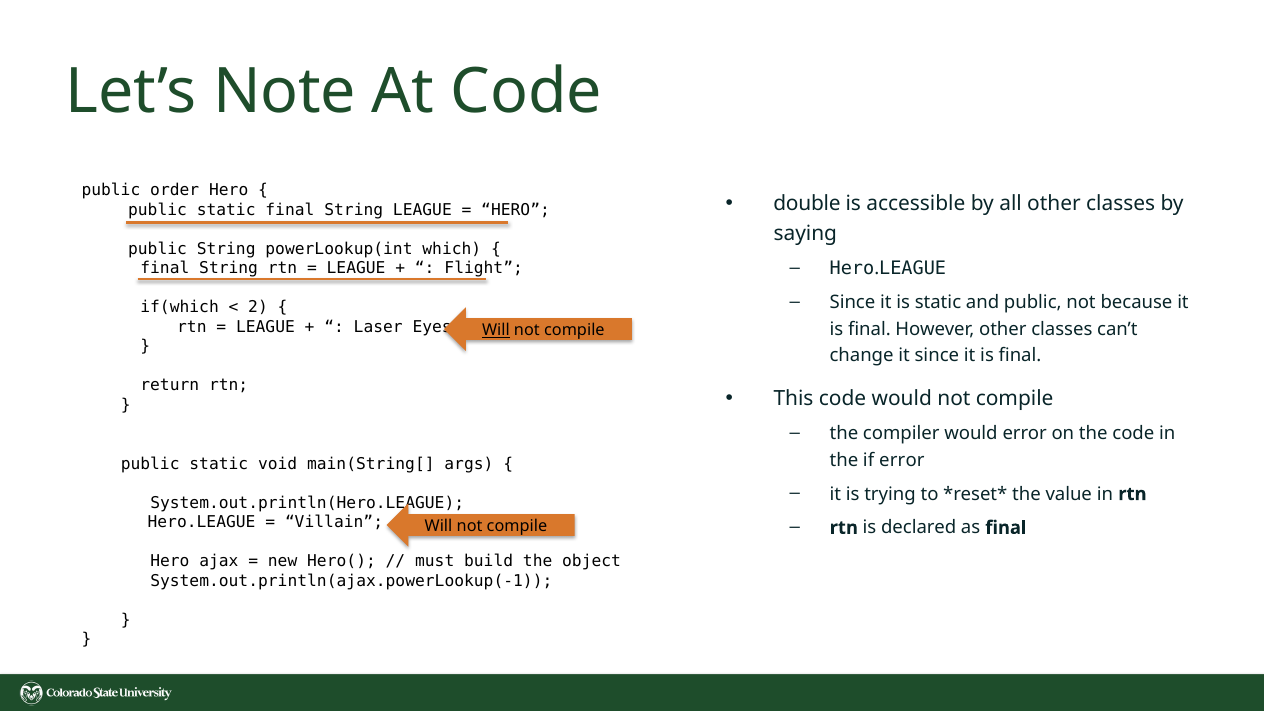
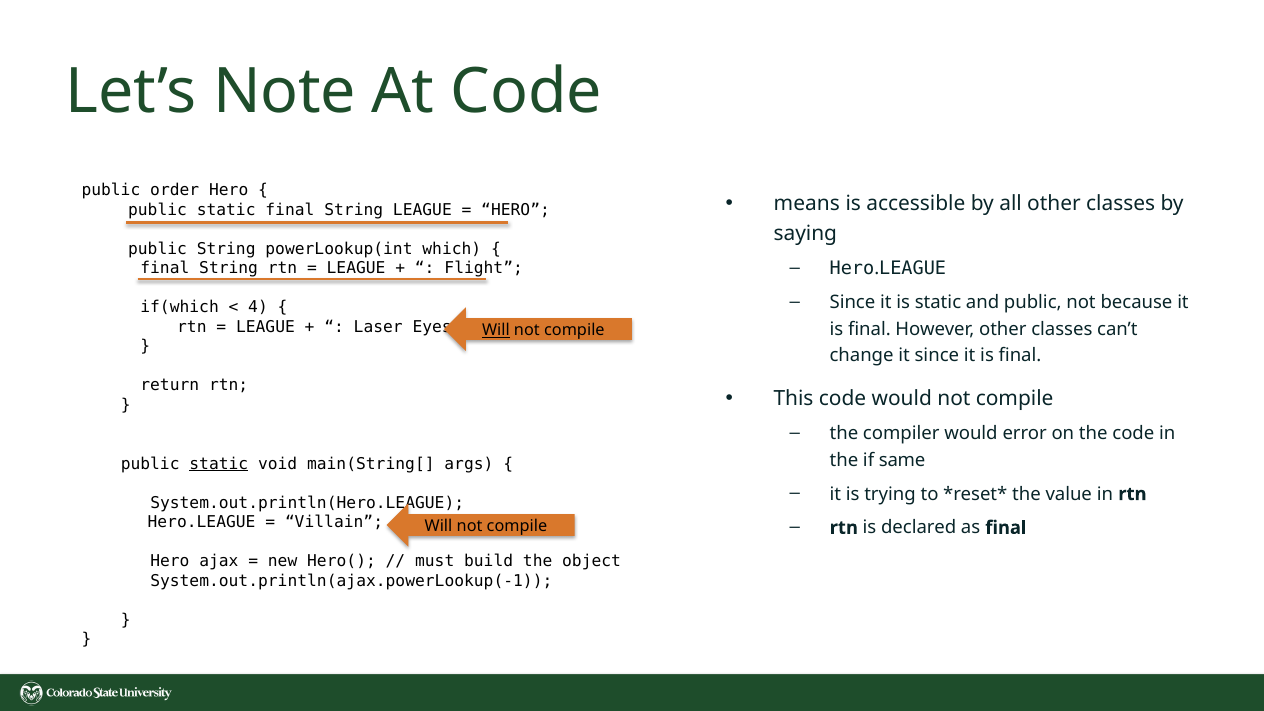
double: double -> means (807, 203)
2: 2 -> 4 (258, 307)
if error: error -> same (902, 460)
static underline: none -> present (219, 464)
